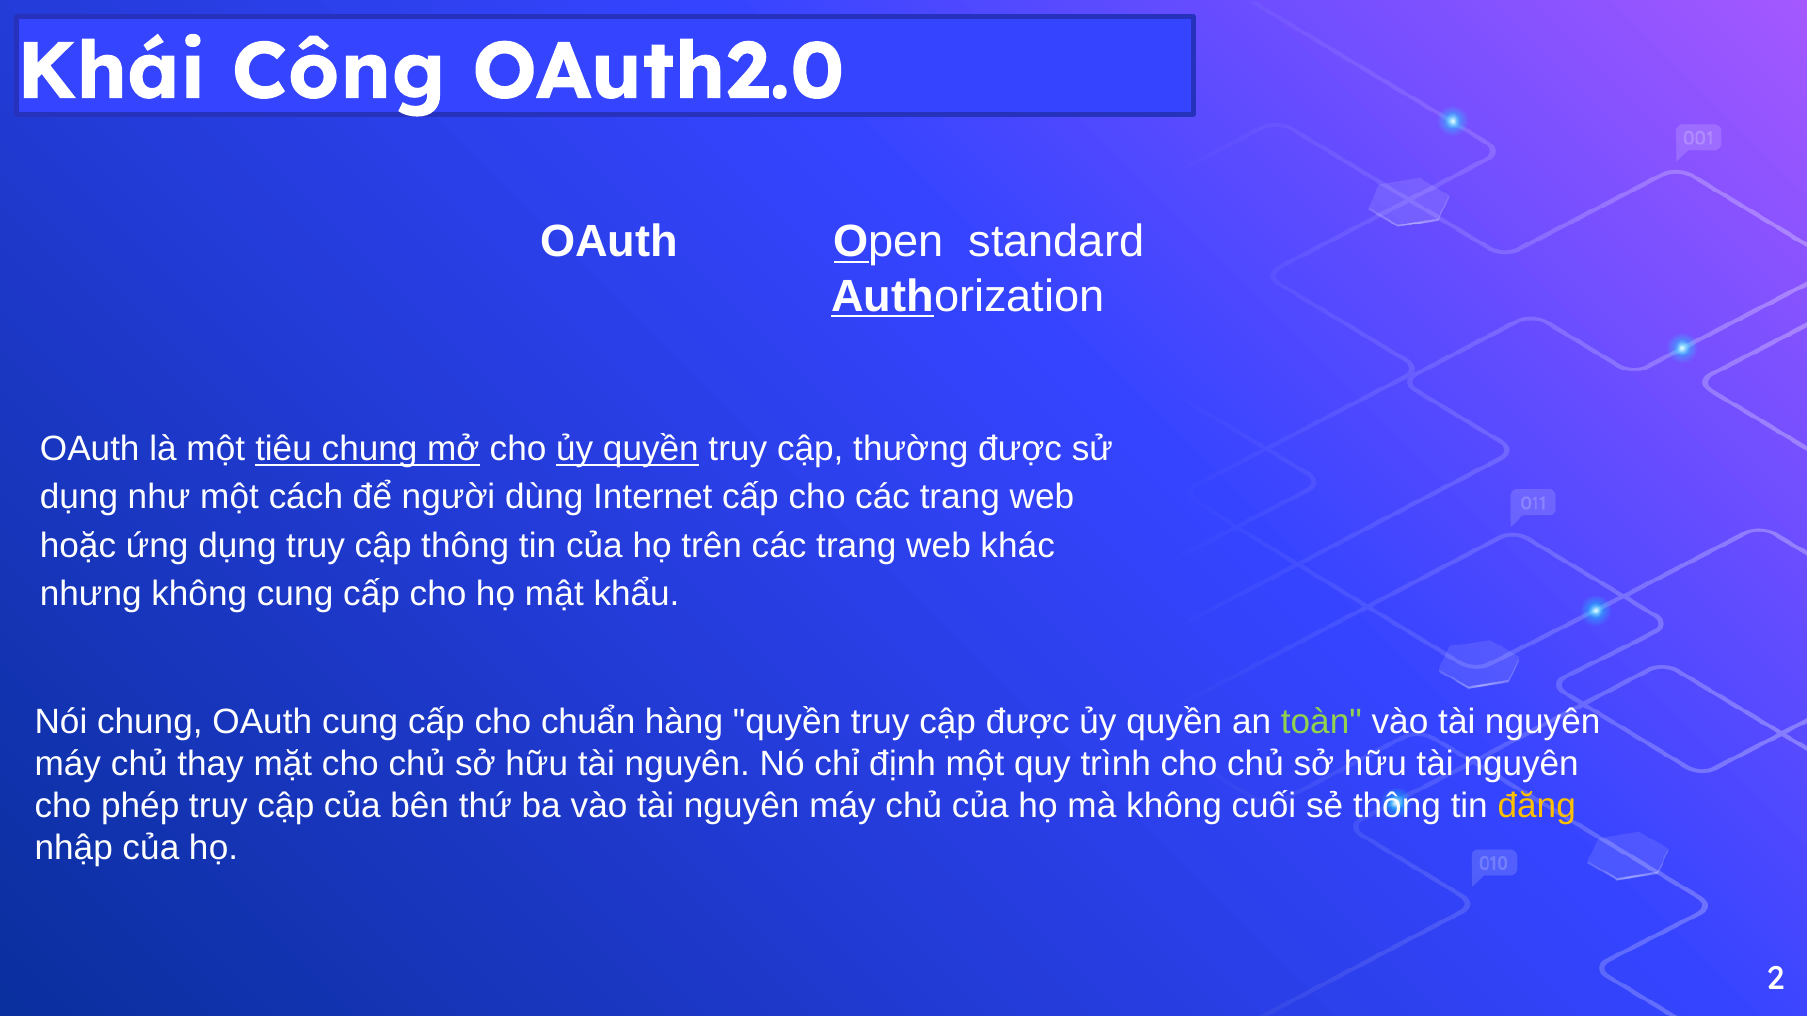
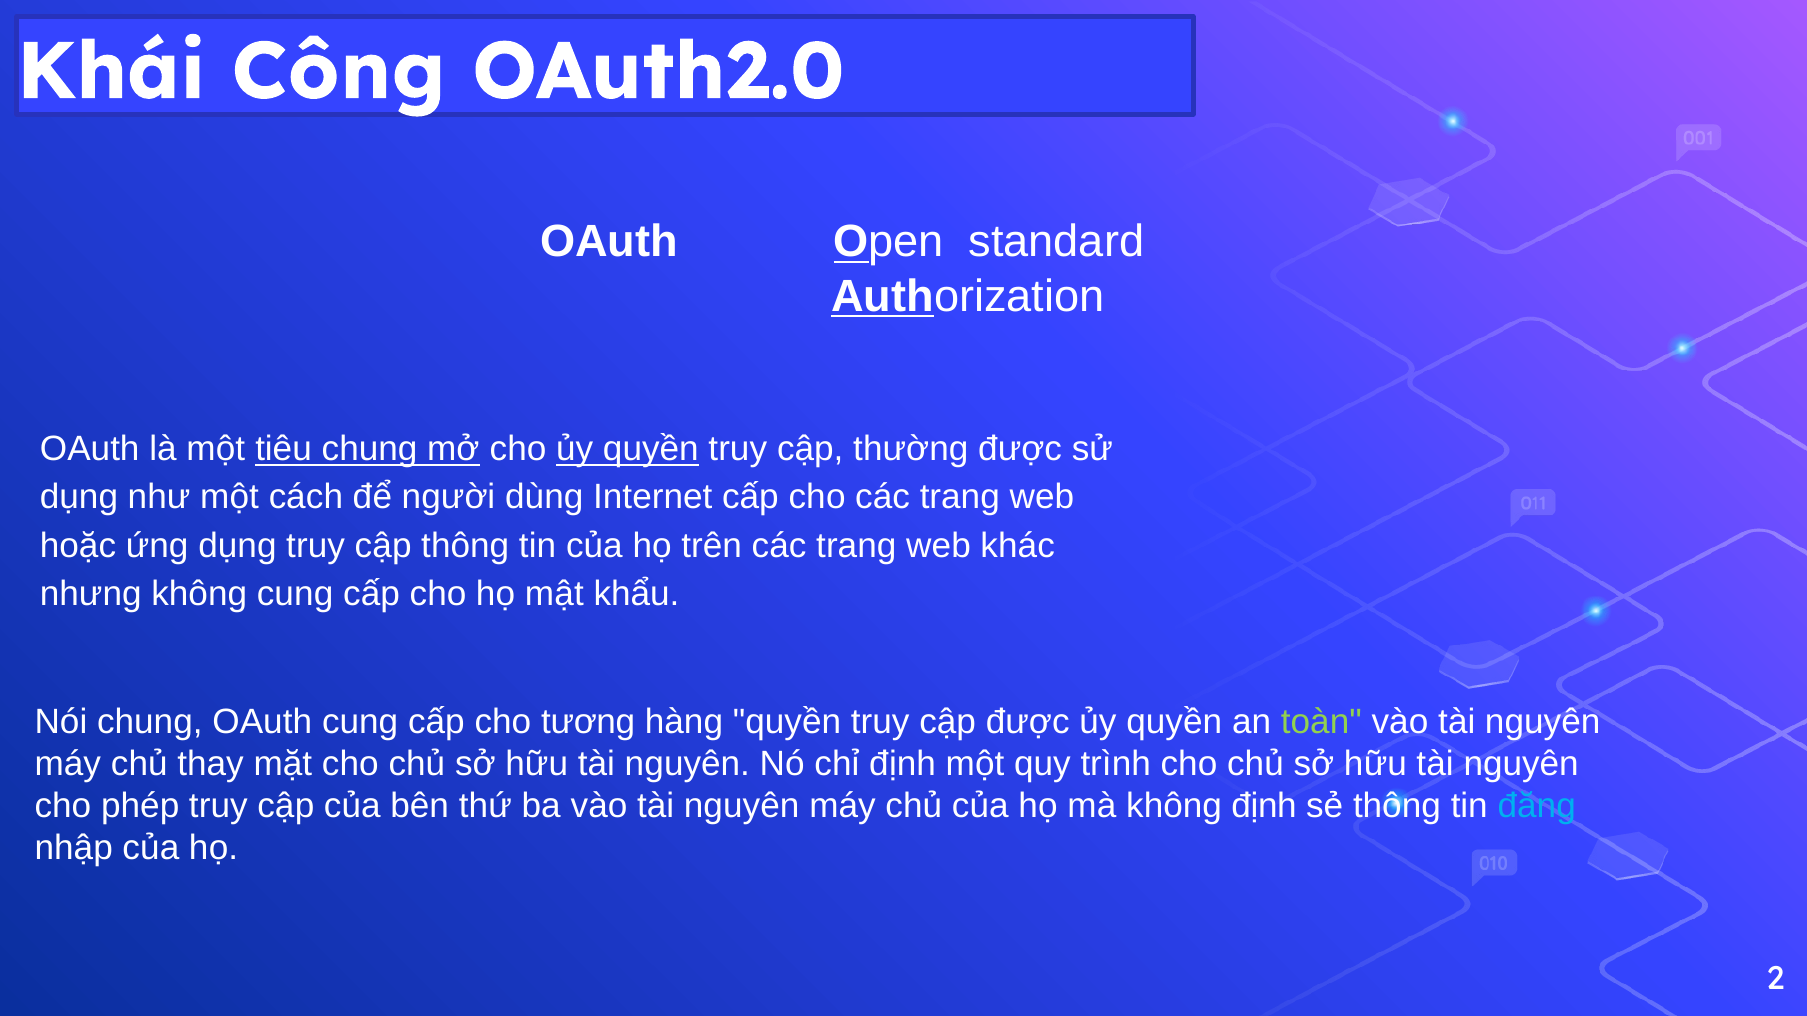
chuẩn: chuẩn -> tương (588, 722)
không cuối: cuối -> định (1264, 807)
đăng colour: yellow -> light blue (1537, 807)
